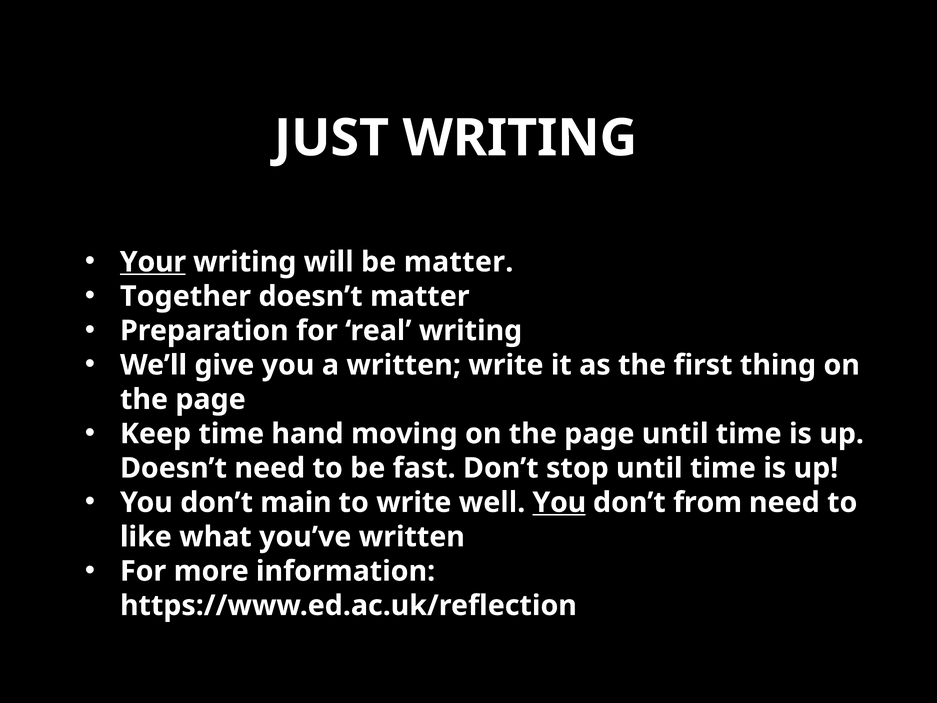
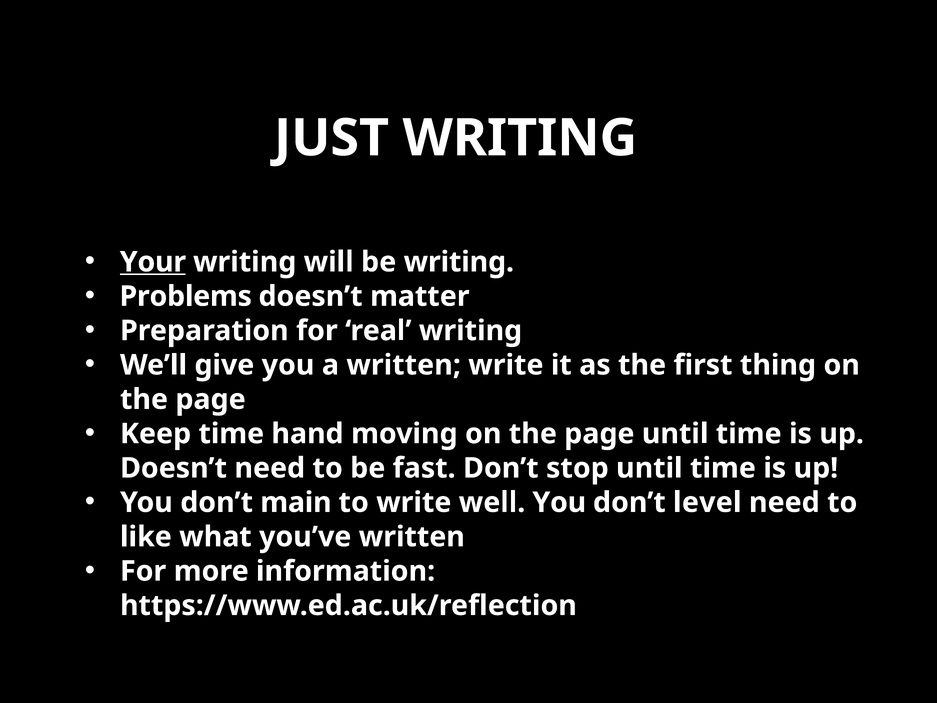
be matter: matter -> writing (459, 262)
Together: Together -> Problems (186, 296)
You underline: present -> none (559, 502)
from: from -> level (707, 502)
